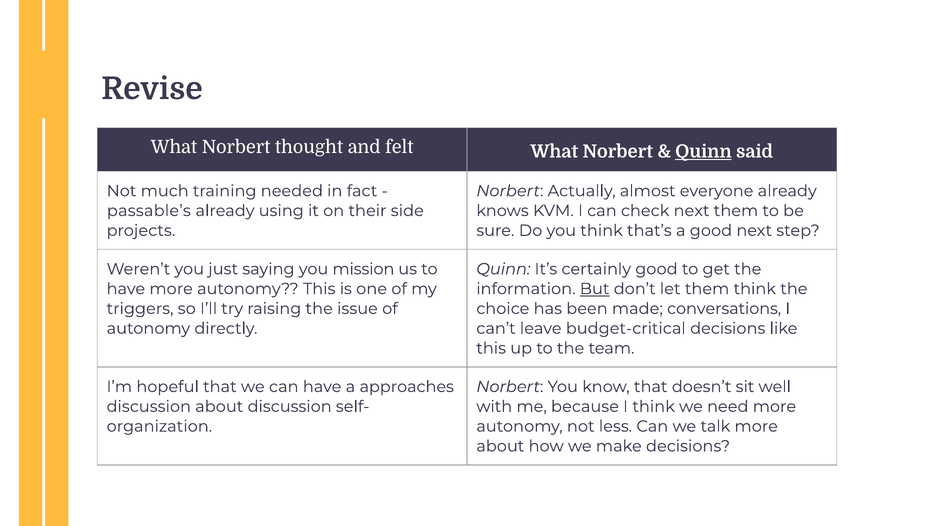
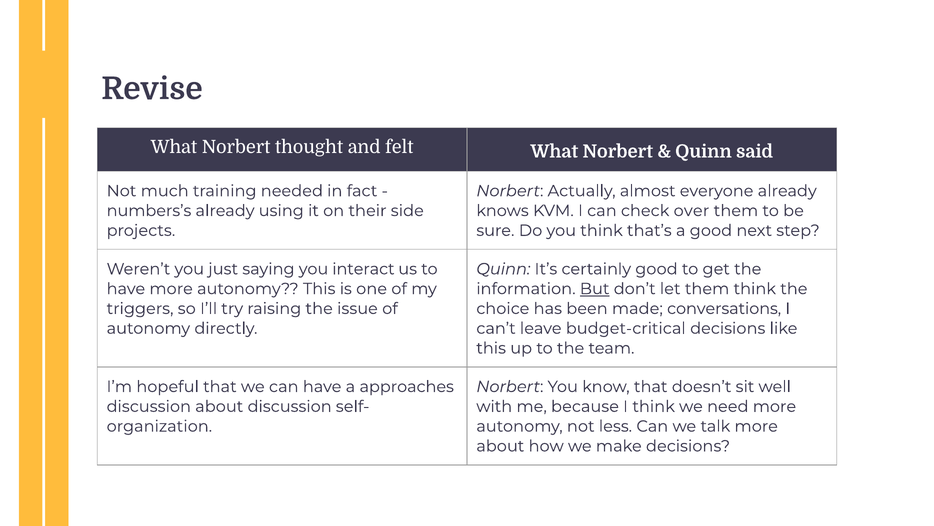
Quinn underline: present -> none (703, 151)
passable’s: passable’s -> numbers’s (149, 210)
check next: next -> over (691, 210)
mission: mission -> interact (363, 269)
